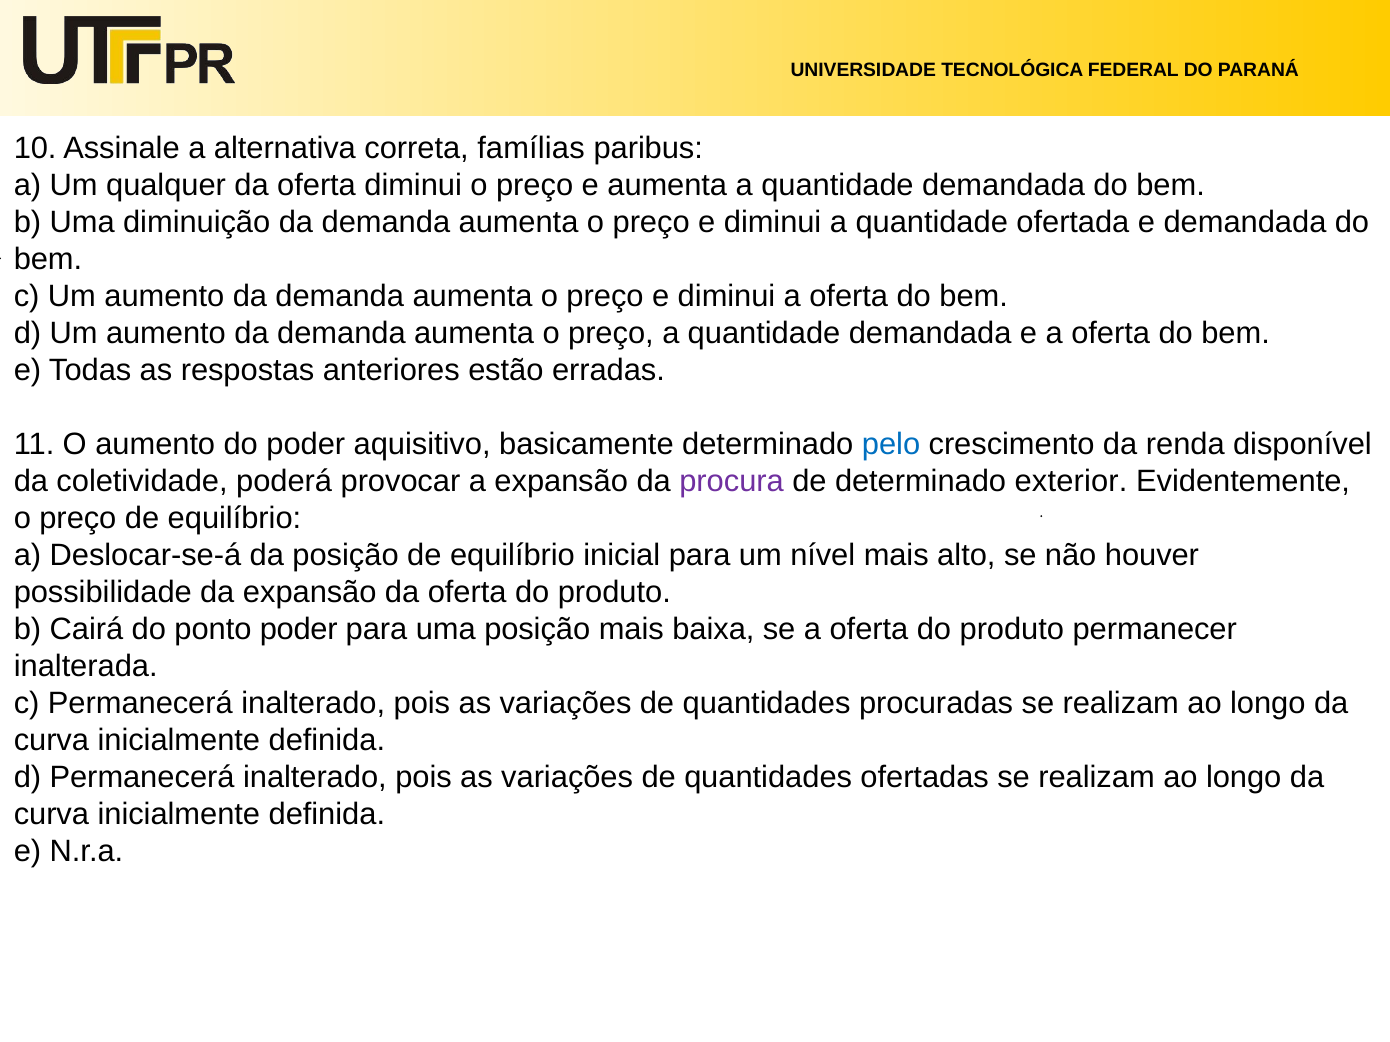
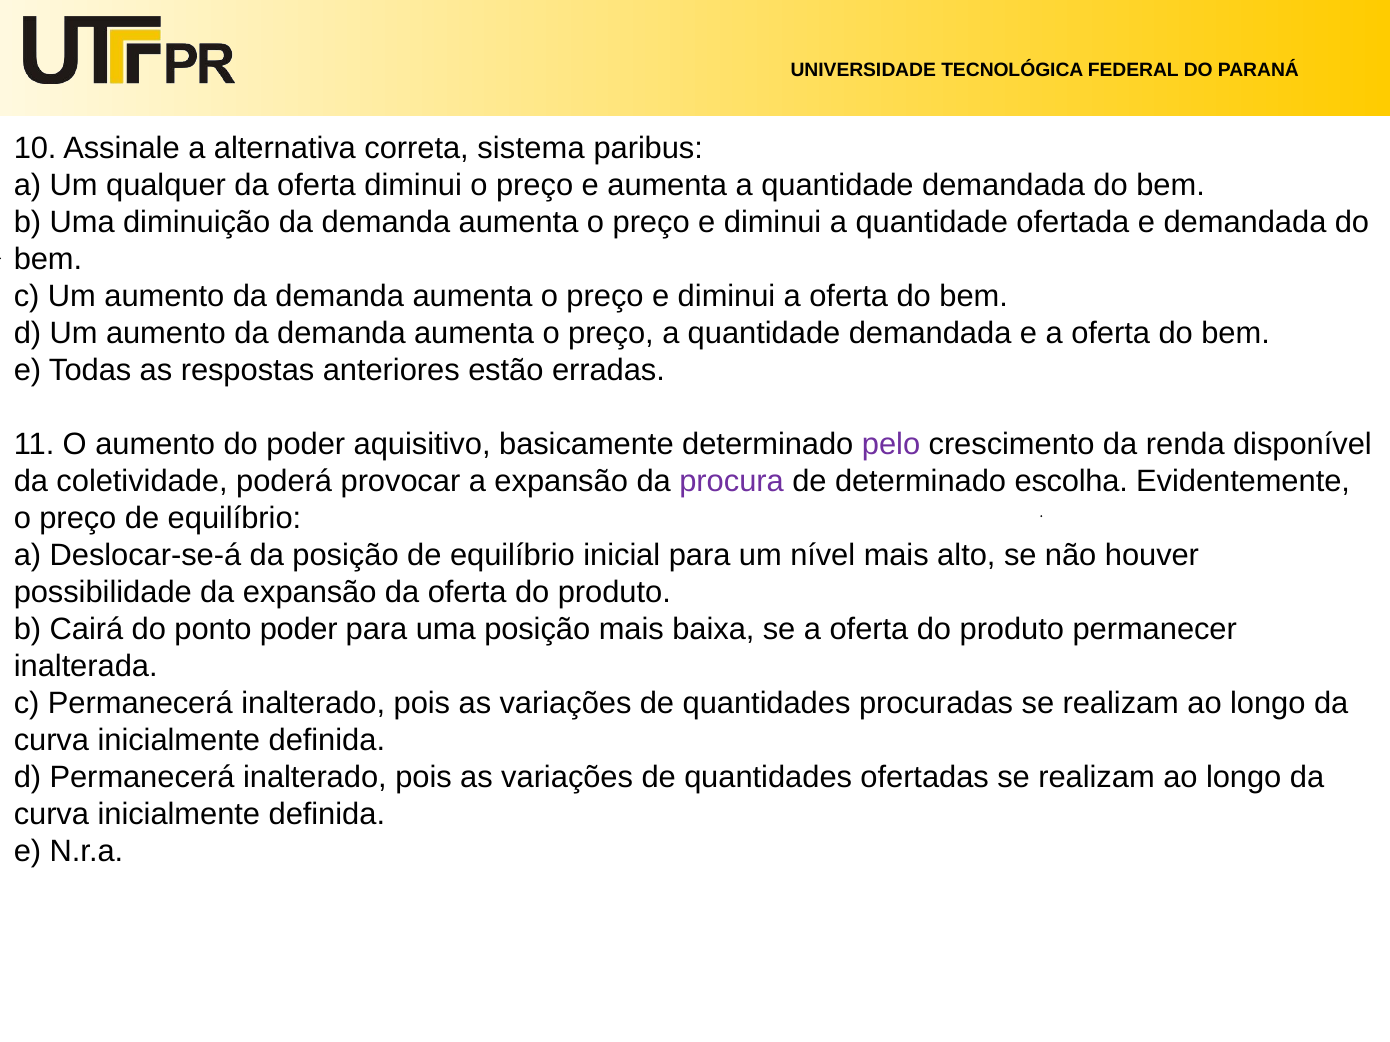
famílias: famílias -> sistema (531, 148)
pelo colour: blue -> purple (891, 444)
exterior: exterior -> escolha (1071, 481)
